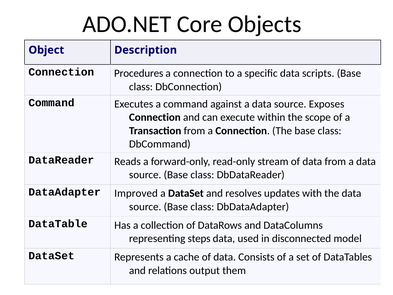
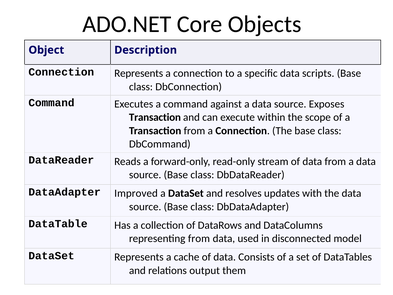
Connection Procedures: Procedures -> Represents (139, 73)
Connection: Connection -> Transaction (155, 117)
representing steps: steps -> from (199, 238)
